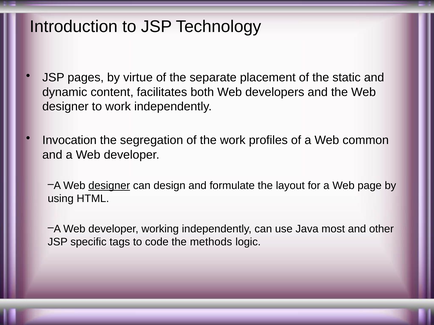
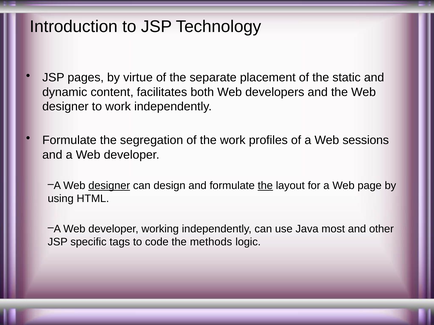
Invocation: Invocation -> Formulate (69, 140)
common: common -> sessions (366, 140)
the underline: none -> present (265, 186)
